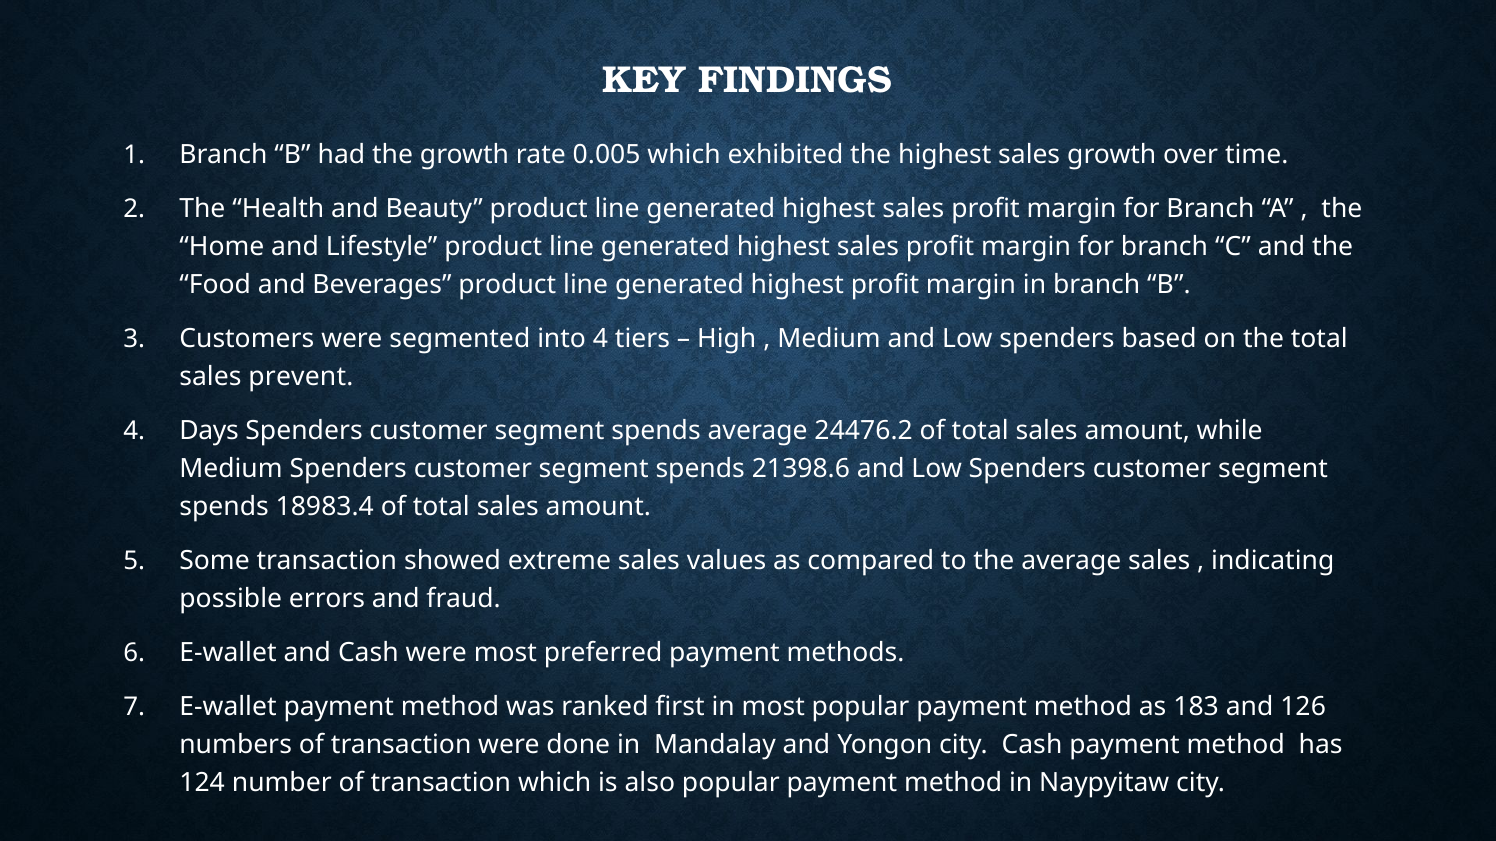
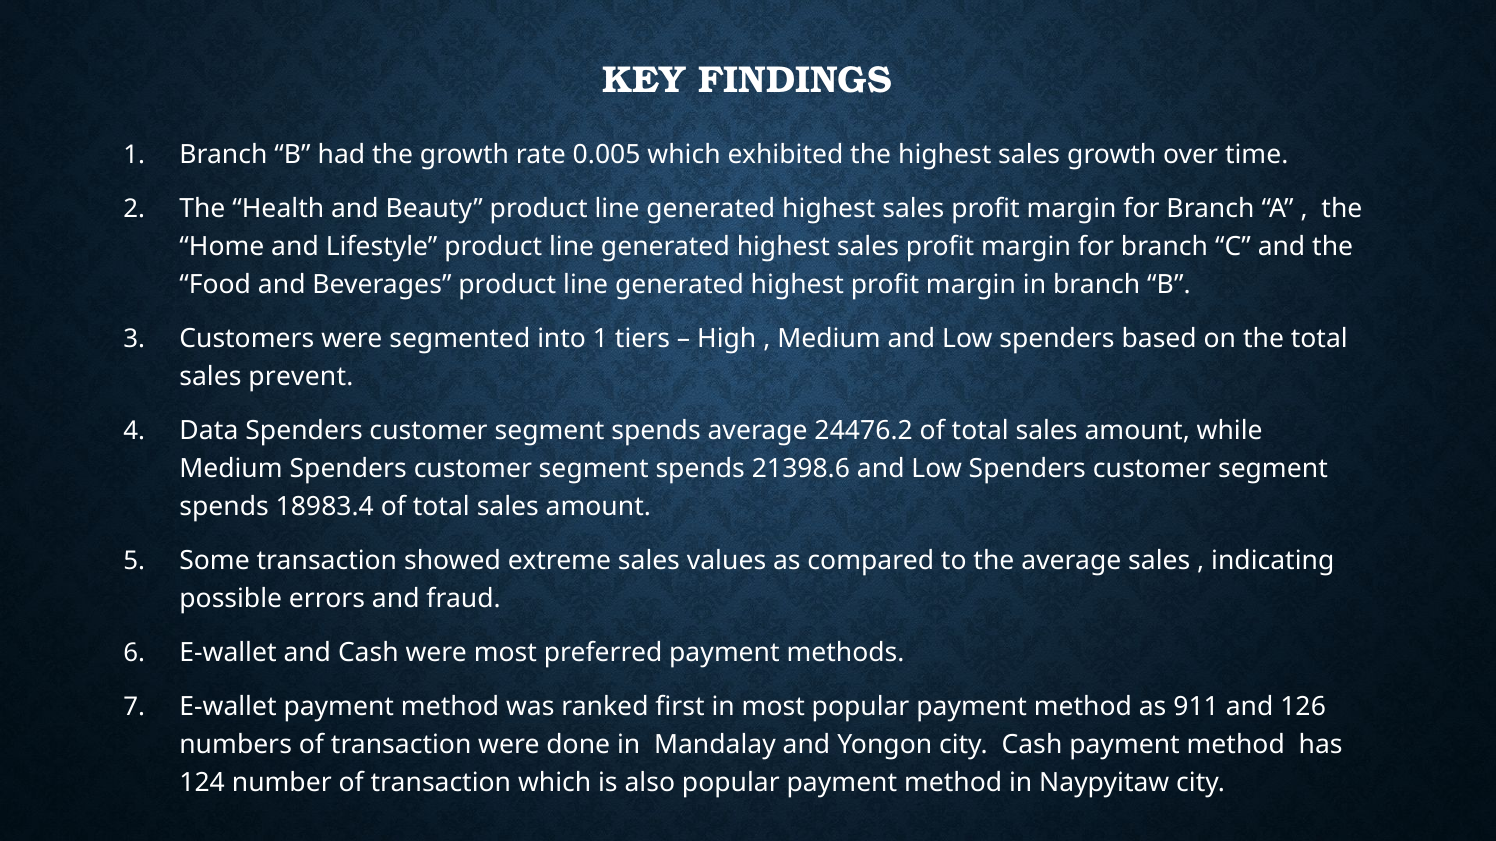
into 4: 4 -> 1 (601, 339)
Days: Days -> Data (209, 431)
183: 183 -> 911 (1196, 707)
